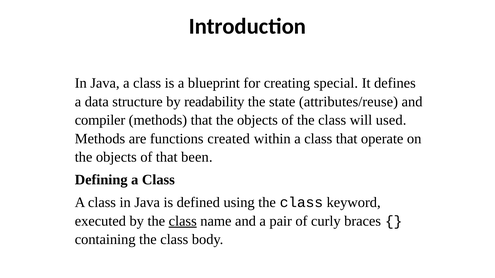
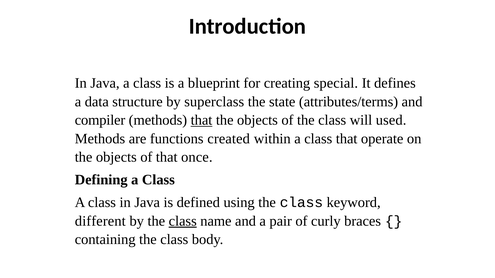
readability: readability -> superclass (214, 102)
attributes/reuse: attributes/reuse -> attributes/terms (349, 102)
that underline: none -> present (202, 120)
been: been -> once (197, 157)
executed: executed -> different (100, 221)
